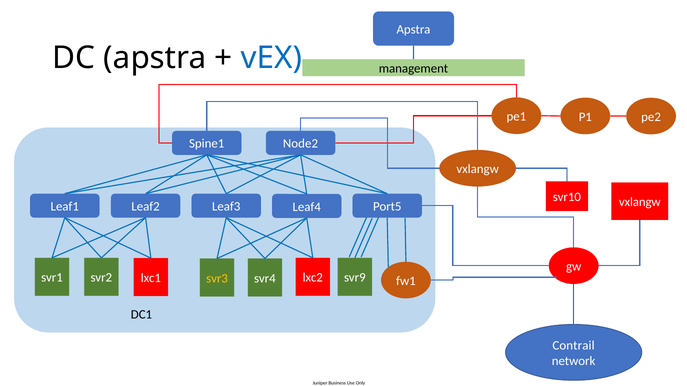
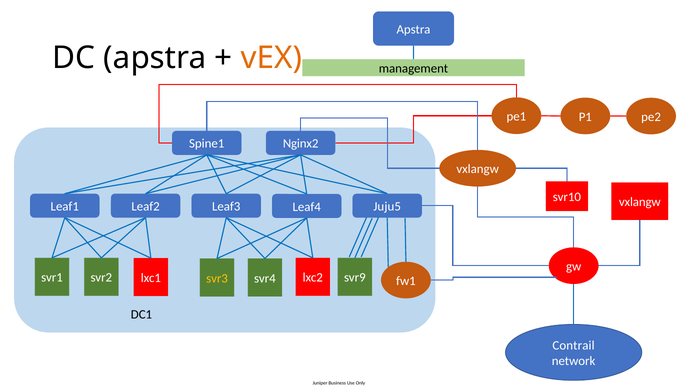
vEX colour: blue -> orange (271, 58)
Node2: Node2 -> Nginx2 (301, 144)
Port5: Port5 -> Juju5 (387, 207)
